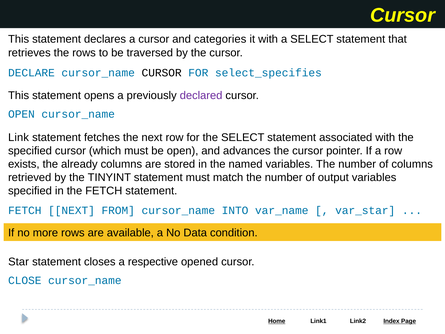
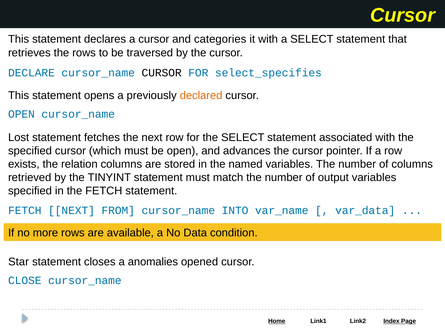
declared colour: purple -> orange (201, 95)
Link: Link -> Lost (19, 137)
already: already -> relation (79, 164)
var_star: var_star -> var_data (365, 210)
respective: respective -> anomalies (153, 262)
